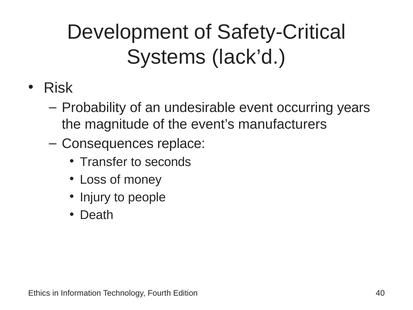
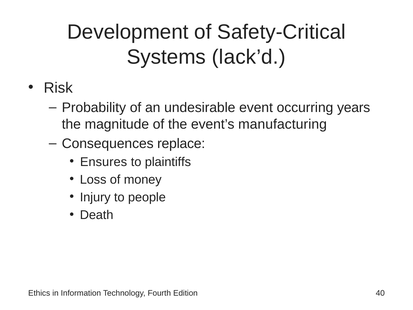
manufacturers: manufacturers -> manufacturing (283, 124)
Transfer: Transfer -> Ensures (104, 162)
seconds: seconds -> plaintiffs (168, 162)
